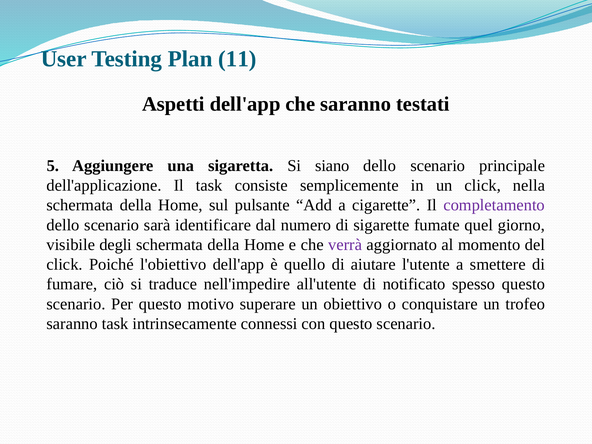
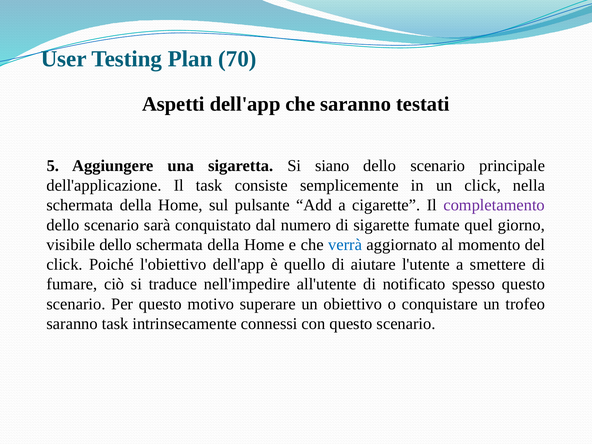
11: 11 -> 70 (237, 59)
identificare: identificare -> conquistato (213, 225)
visibile degli: degli -> dello (116, 245)
verrà colour: purple -> blue (345, 245)
